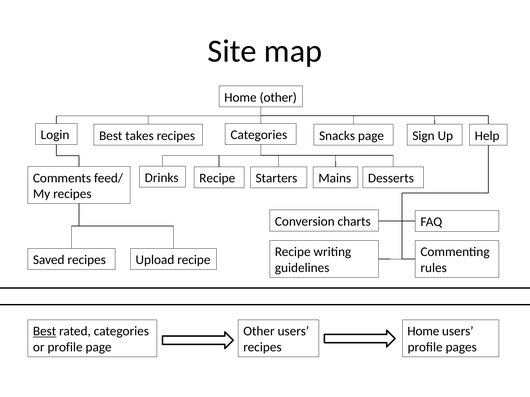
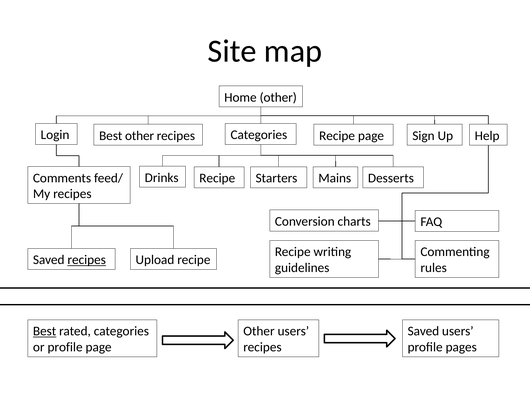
Best takes: takes -> other (140, 136)
recipes Snacks: Snacks -> Recipe (337, 136)
recipes underline: none -> present (87, 260)
Home: Home -> Saved (423, 332)
